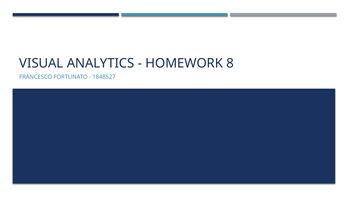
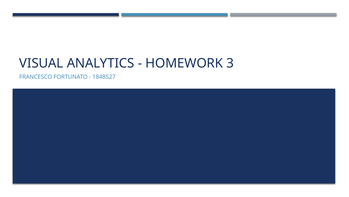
8: 8 -> 3 (230, 63)
